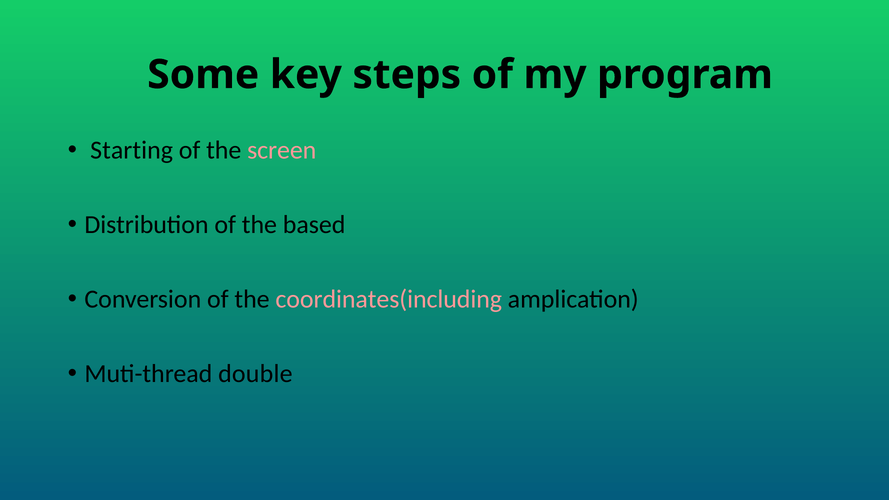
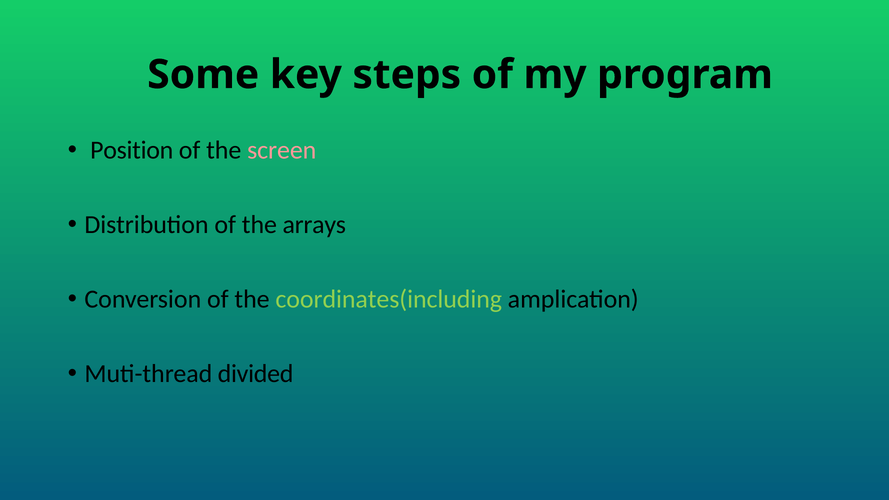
Starting: Starting -> Position (132, 150)
based: based -> arrays (314, 225)
coordinates(including colour: pink -> light green (389, 299)
double: double -> divided (256, 374)
